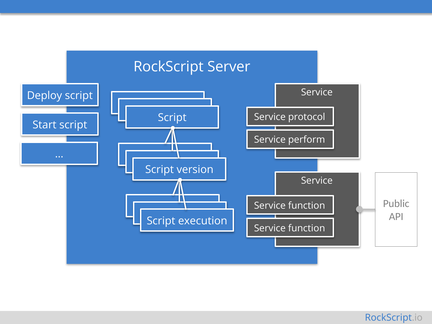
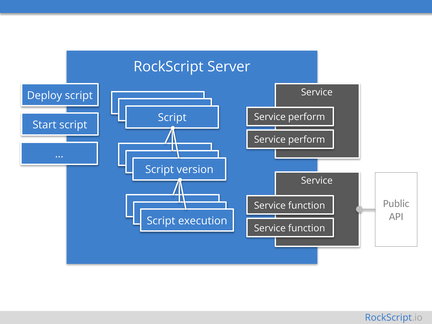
protocol: protocol -> perform (307, 117)
